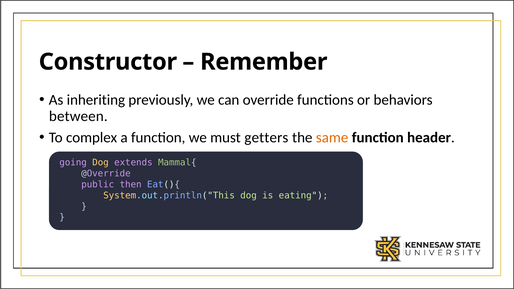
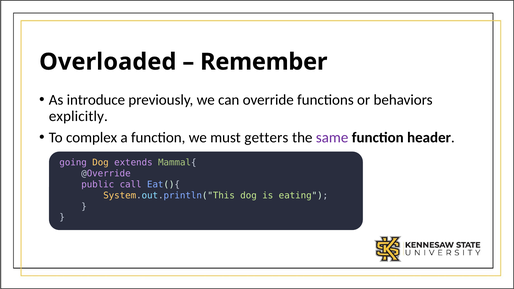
Constructor: Constructor -> Overloaded (108, 62)
inheriting: inheriting -> introduce (96, 100)
between: between -> explicitly (78, 116)
same colour: orange -> purple (332, 138)
then: then -> call (131, 185)
